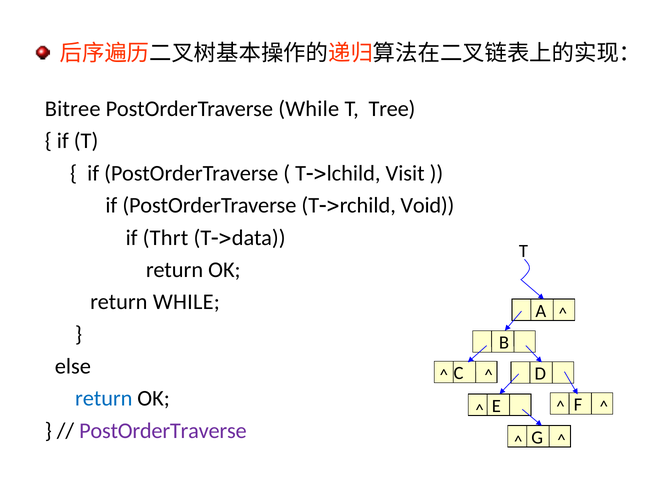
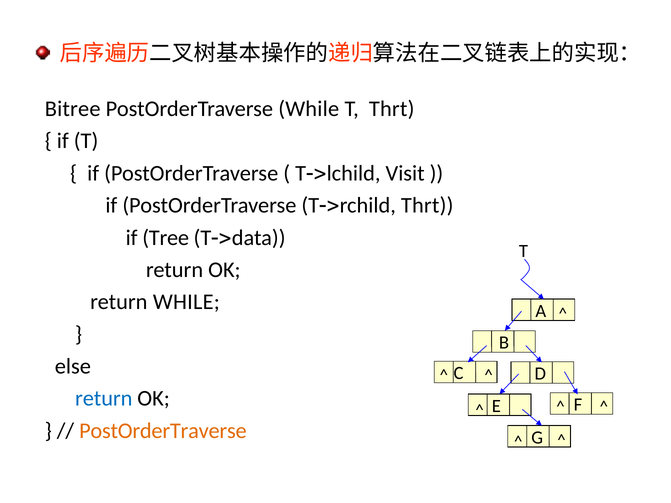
T Tree: Tree -> Thrt (392, 109)
Trchild Void: Void -> Thrt (427, 206)
Thrt: Thrt -> Tree (166, 238)
PostOrderTraverse colour: purple -> orange (163, 431)
